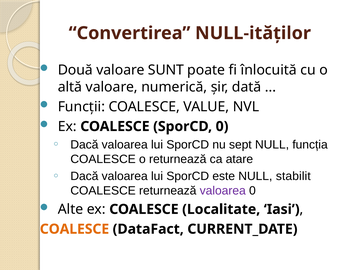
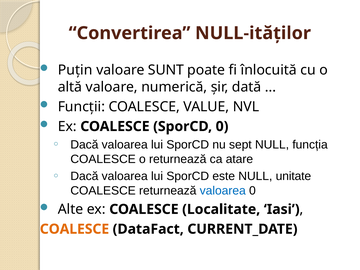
Două: Două -> Puțin (75, 70)
stabilit: stabilit -> unitate (293, 176)
valoarea colour: purple -> blue (223, 191)
